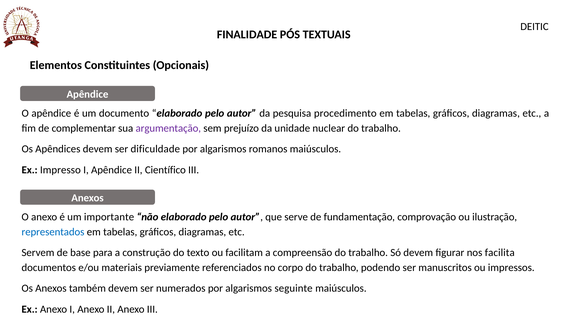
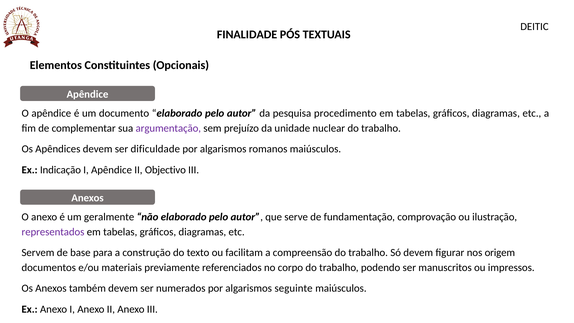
Impresso: Impresso -> Indicação (60, 170)
Científico: Científico -> Objectivo (165, 170)
importante: importante -> geralmente (109, 217)
representados colour: blue -> purple (53, 232)
facilita: facilita -> origem (500, 253)
